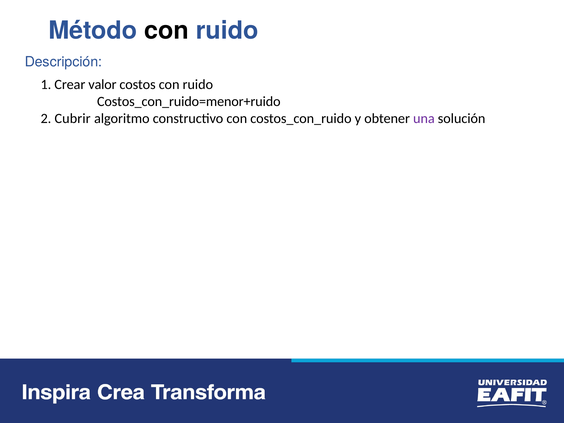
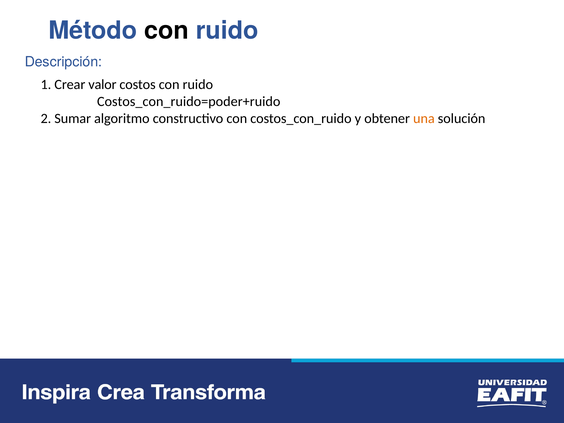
Costos_con_ruido=menor+ruido: Costos_con_ruido=menor+ruido -> Costos_con_ruido=poder+ruido (189, 102)
Cubrir: Cubrir -> Sumar (73, 118)
una colour: purple -> orange (424, 118)
